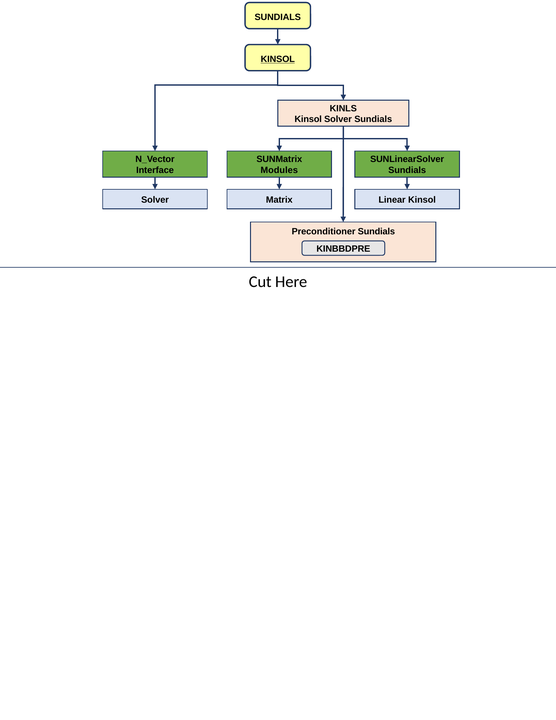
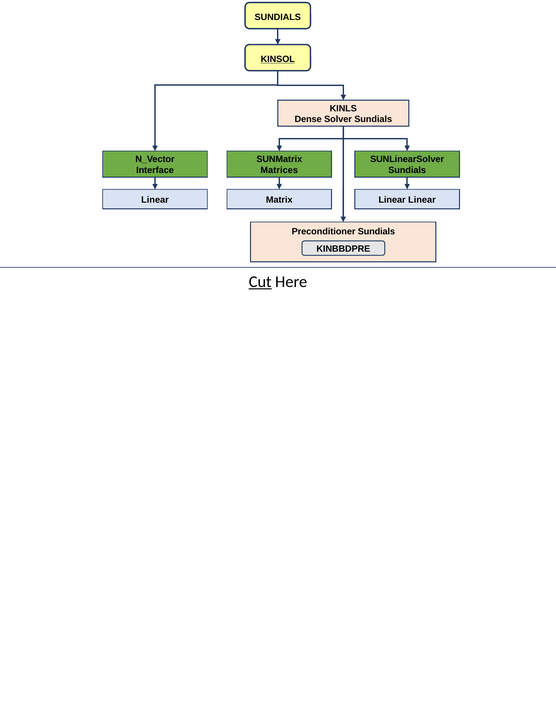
Kinsol: Kinsol -> Dense (308, 119)
Modules: Modules -> Matrices (279, 170)
Solver: Solver -> Linear (155, 200)
Linear Kinsol: Kinsol -> Linear (422, 200)
Cut underline: none -> present (260, 282)
